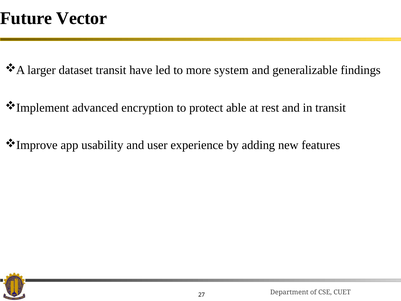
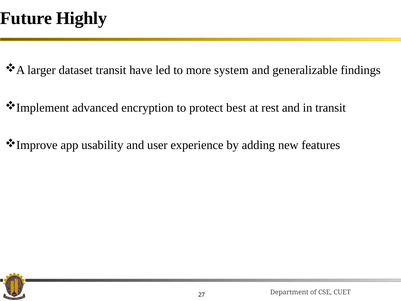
Vector: Vector -> Highly (82, 18)
able: able -> best (236, 108)
